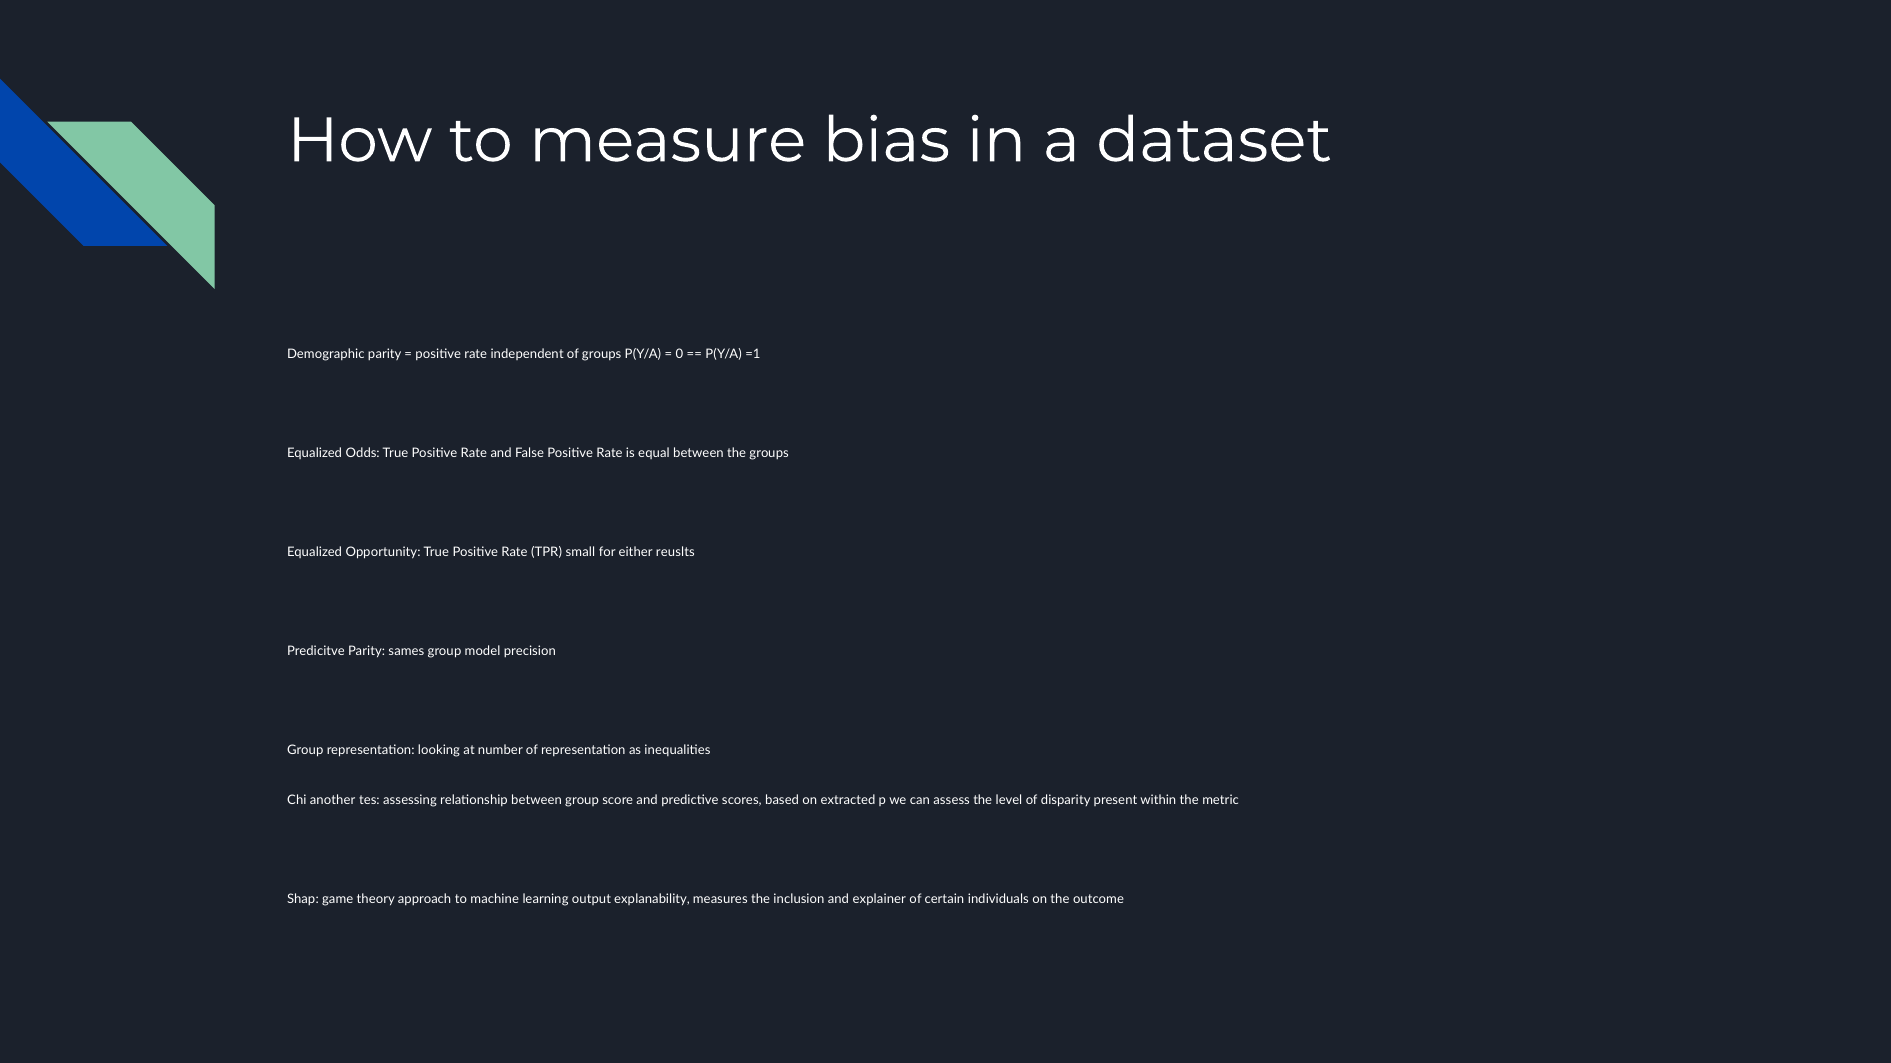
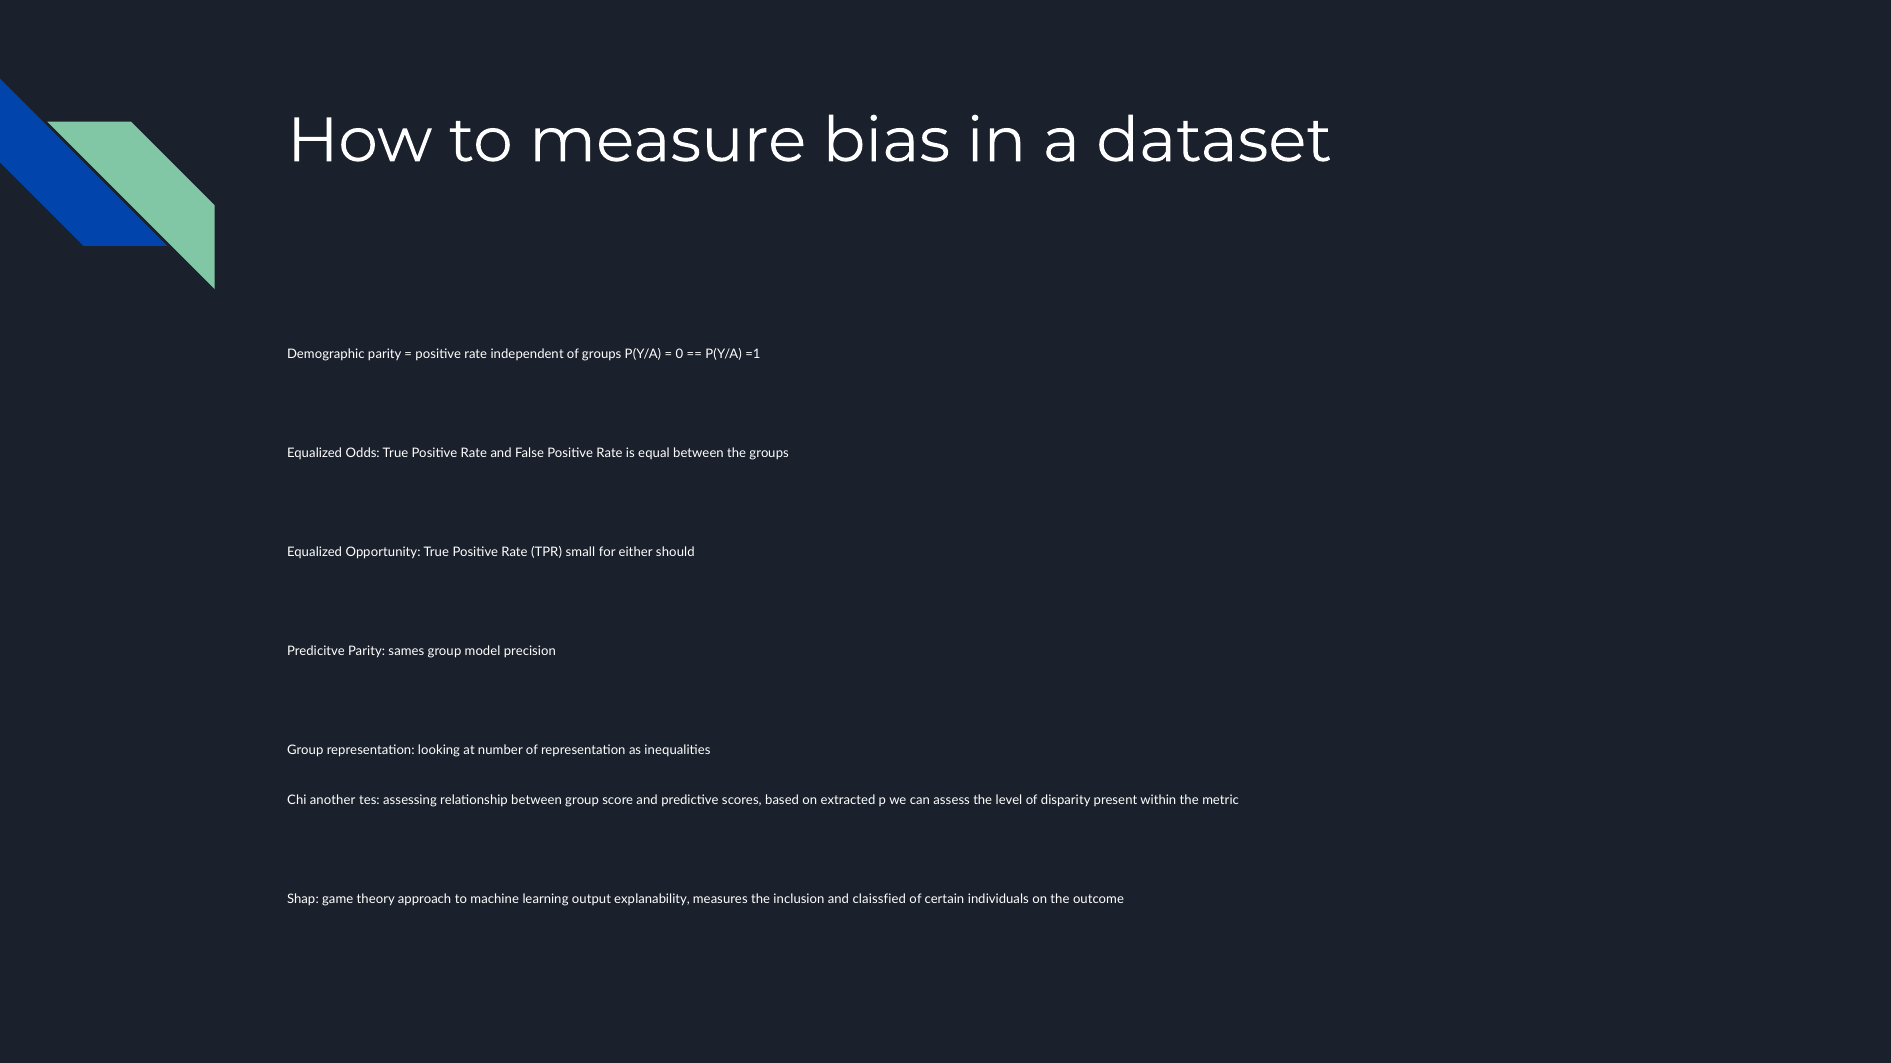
reuslts: reuslts -> should (675, 552)
explainer: explainer -> claissfied (879, 899)
